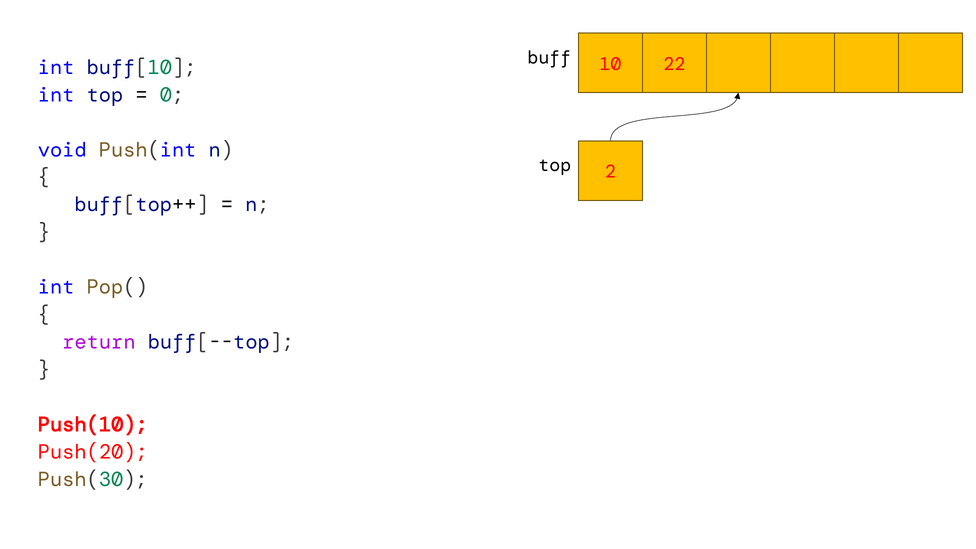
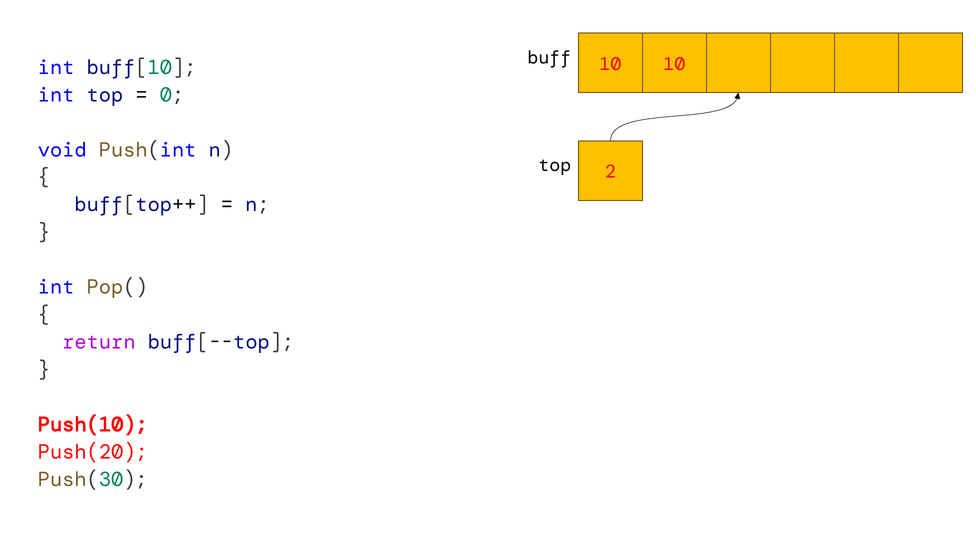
buff 22: 22 -> 10 (674, 64)
